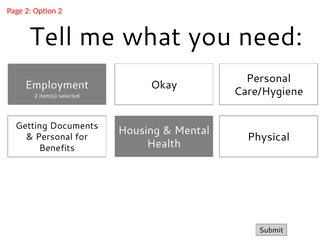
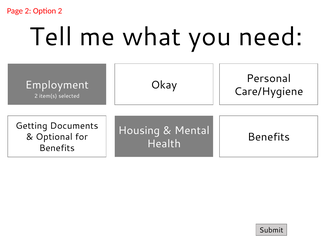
Physical: Physical -> Benefits (269, 137)
Personal: Personal -> Optional (54, 137)
